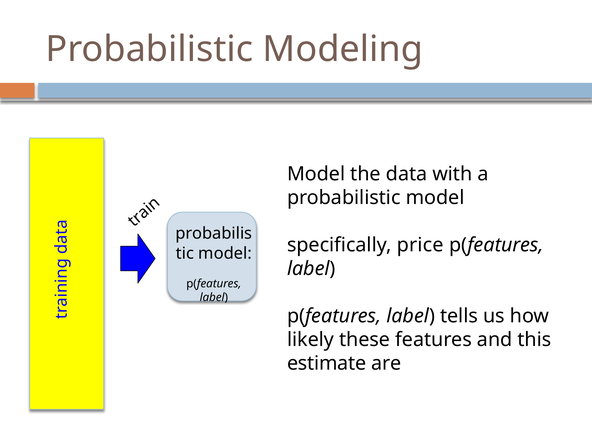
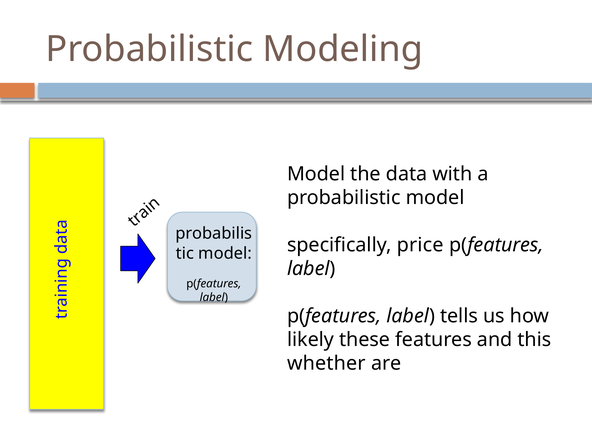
estimate: estimate -> whether (326, 363)
